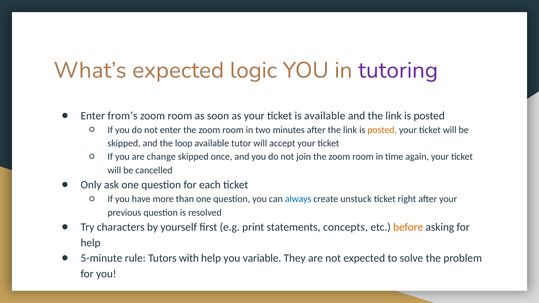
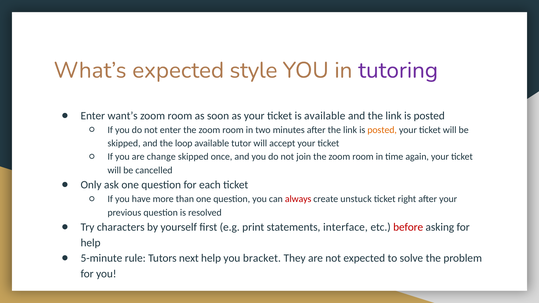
logic: logic -> style (253, 70)
from’s: from’s -> want’s (123, 116)
always colour: blue -> red (298, 199)
concepts: concepts -> interface (345, 227)
before colour: orange -> red (408, 227)
with: with -> next (189, 258)
variable: variable -> bracket (262, 258)
